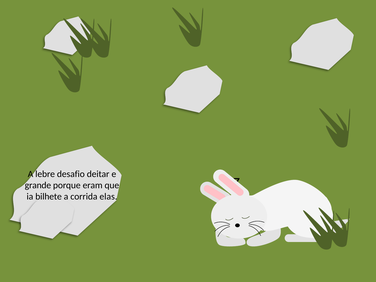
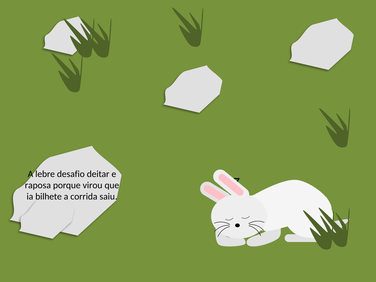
grande: grande -> raposa (38, 185)
eram: eram -> virou (93, 185)
elas: elas -> saiu (108, 197)
